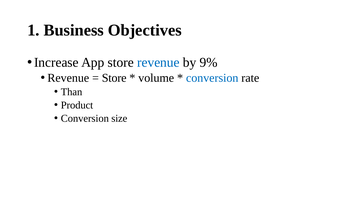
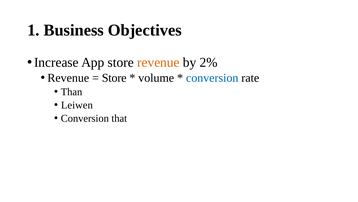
revenue colour: blue -> orange (158, 62)
9%: 9% -> 2% (209, 62)
Product: Product -> Leiwen (77, 105)
size: size -> that (119, 118)
